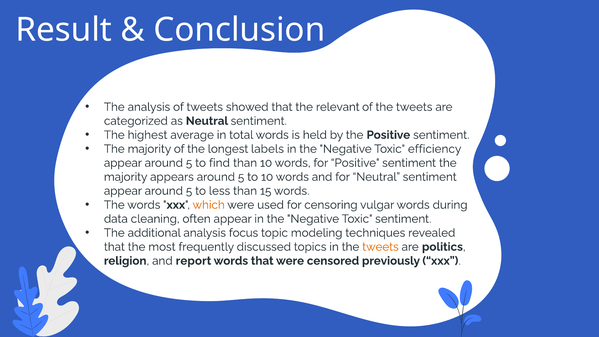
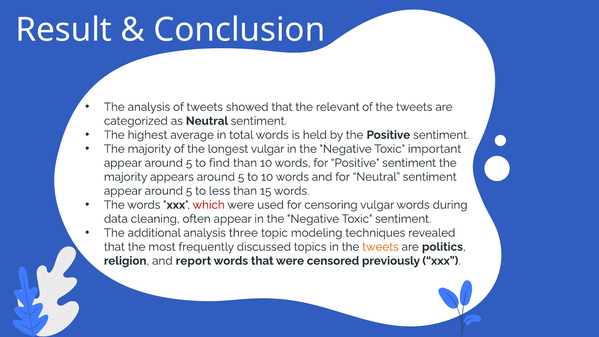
longest labels: labels -> vulgar (268, 149)
efficiency: efficiency -> important (435, 149)
which colour: orange -> red (209, 205)
focus: focus -> three (243, 233)
